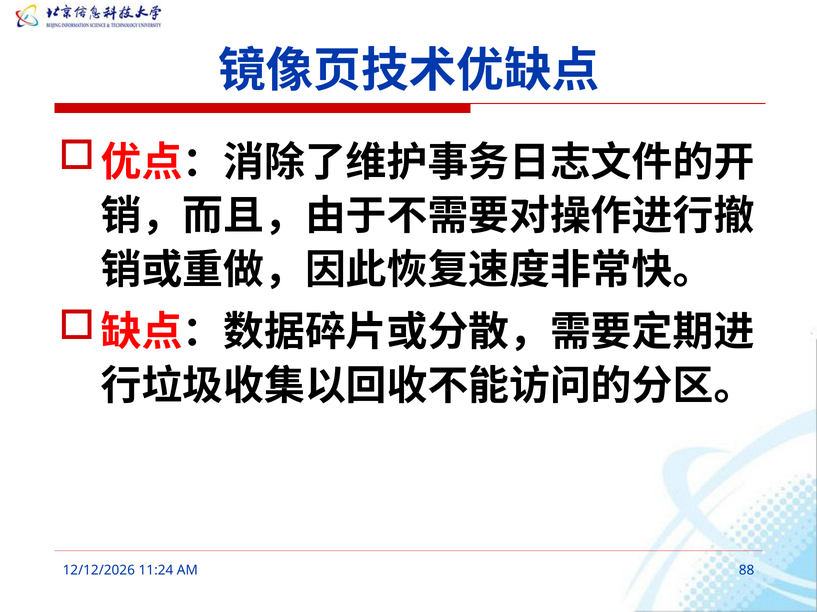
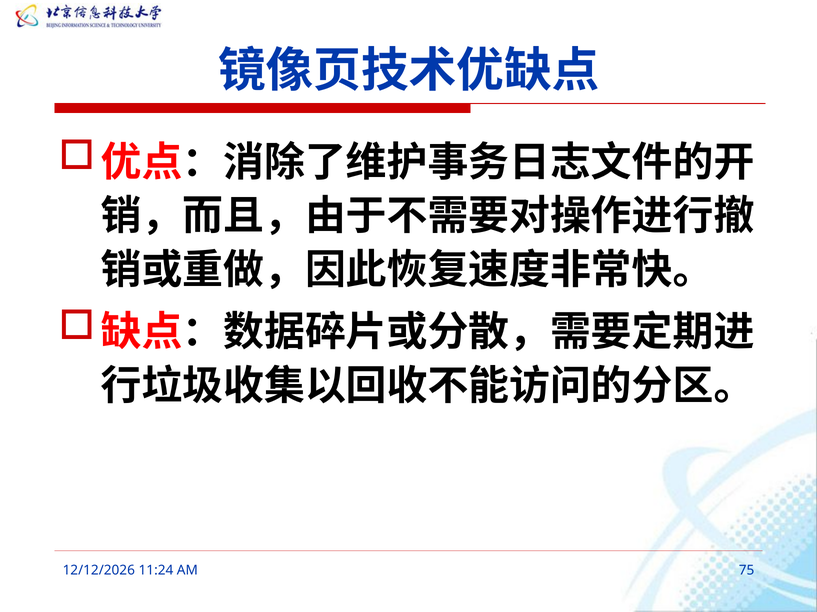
88: 88 -> 75 (747, 571)
